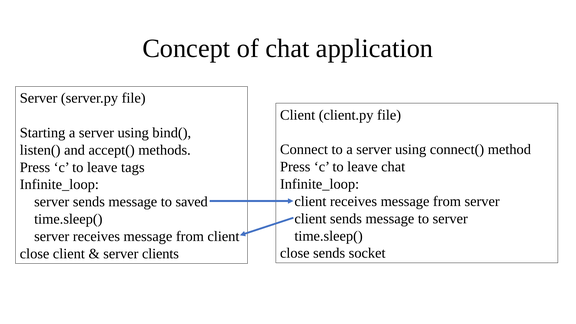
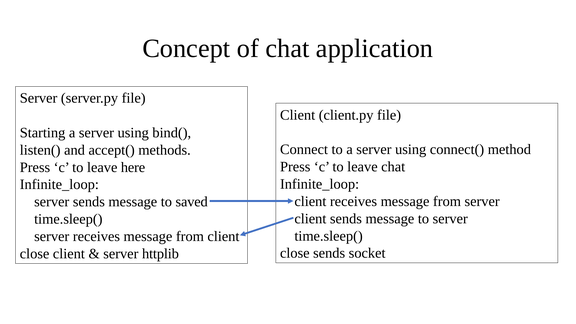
tags: tags -> here (133, 167)
clients: clients -> httplib (160, 254)
